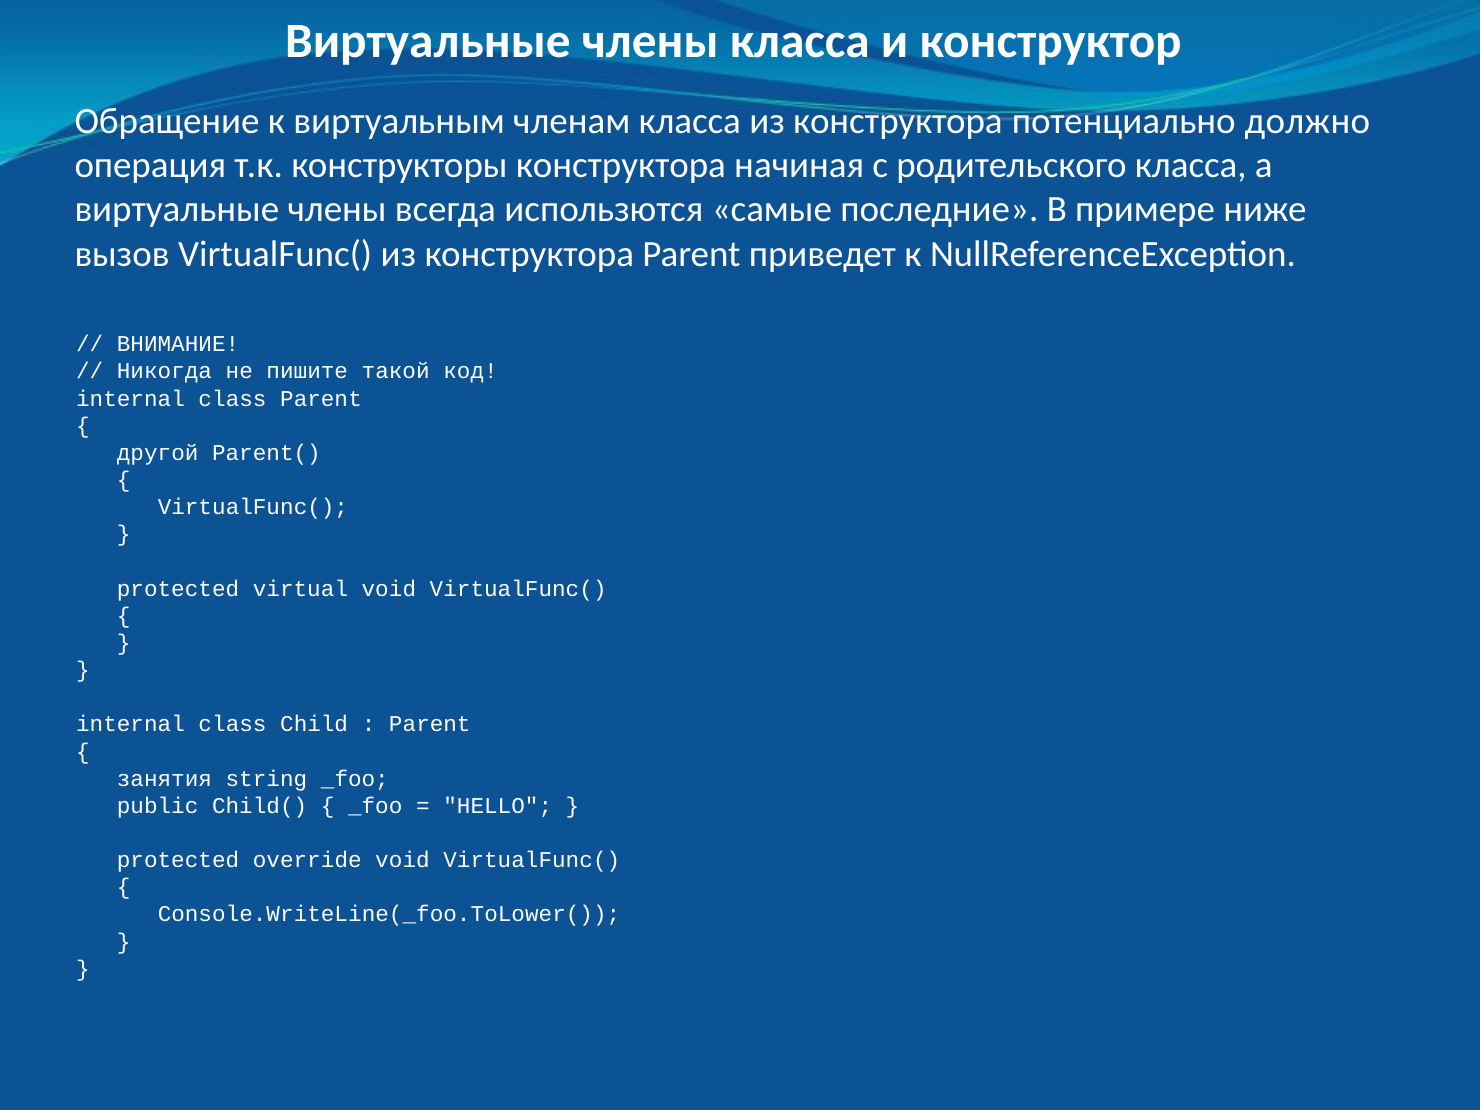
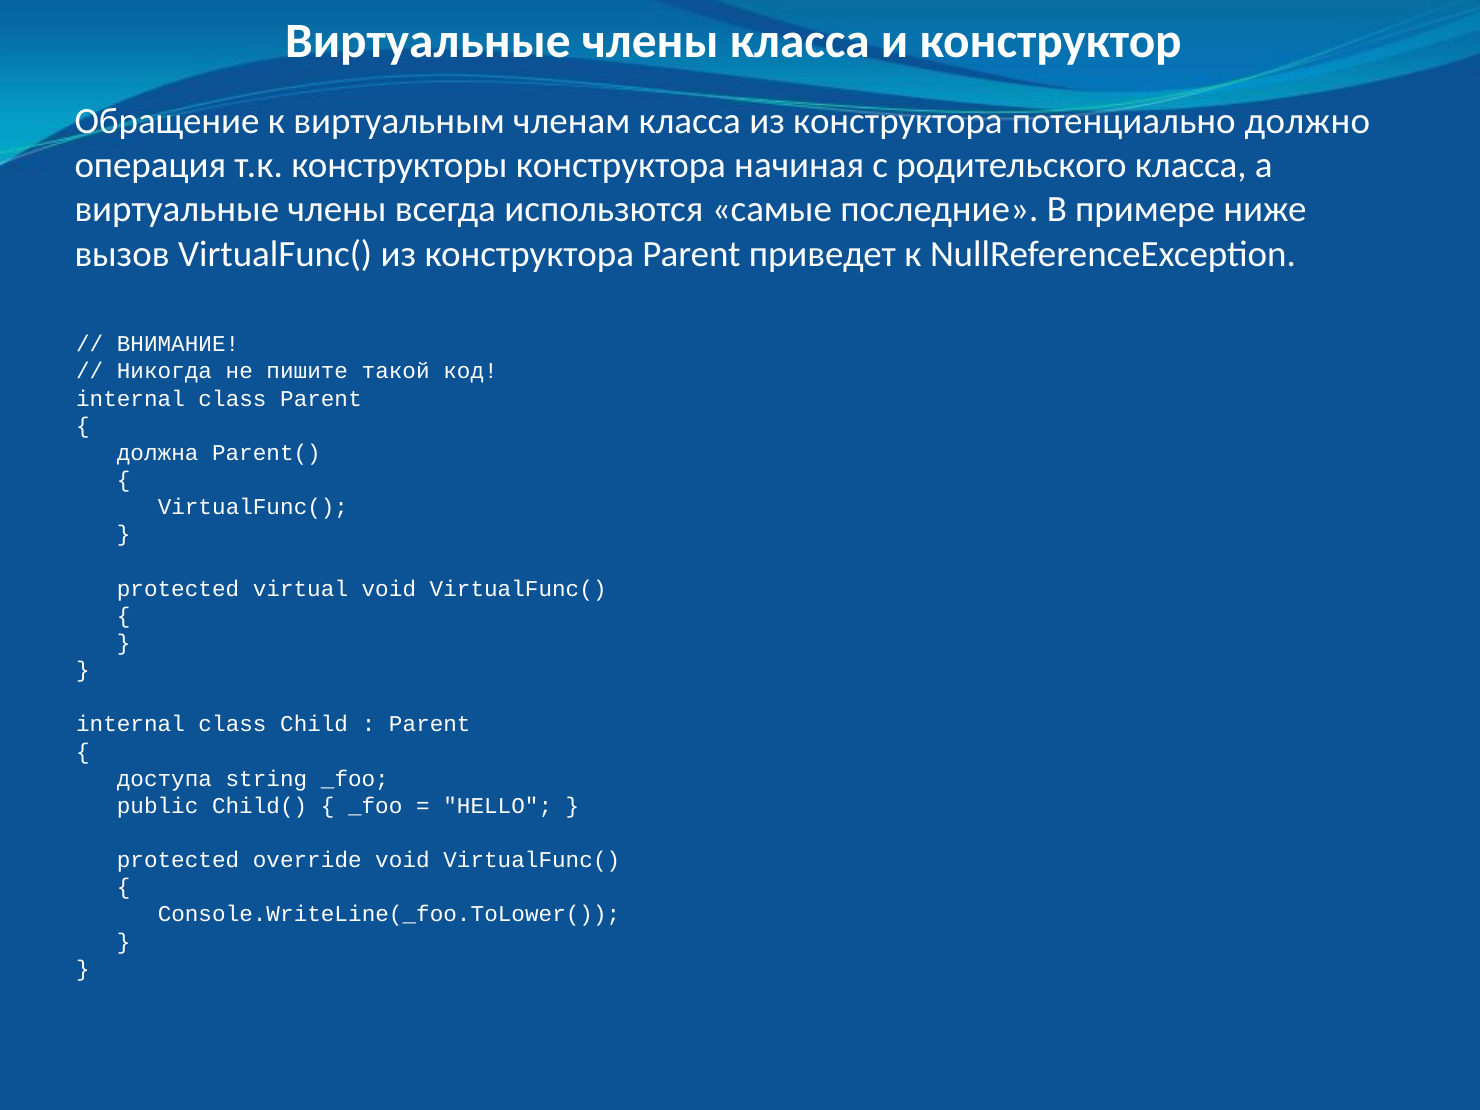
другой: другой -> должна (158, 453)
занятия: занятия -> доступа (164, 779)
